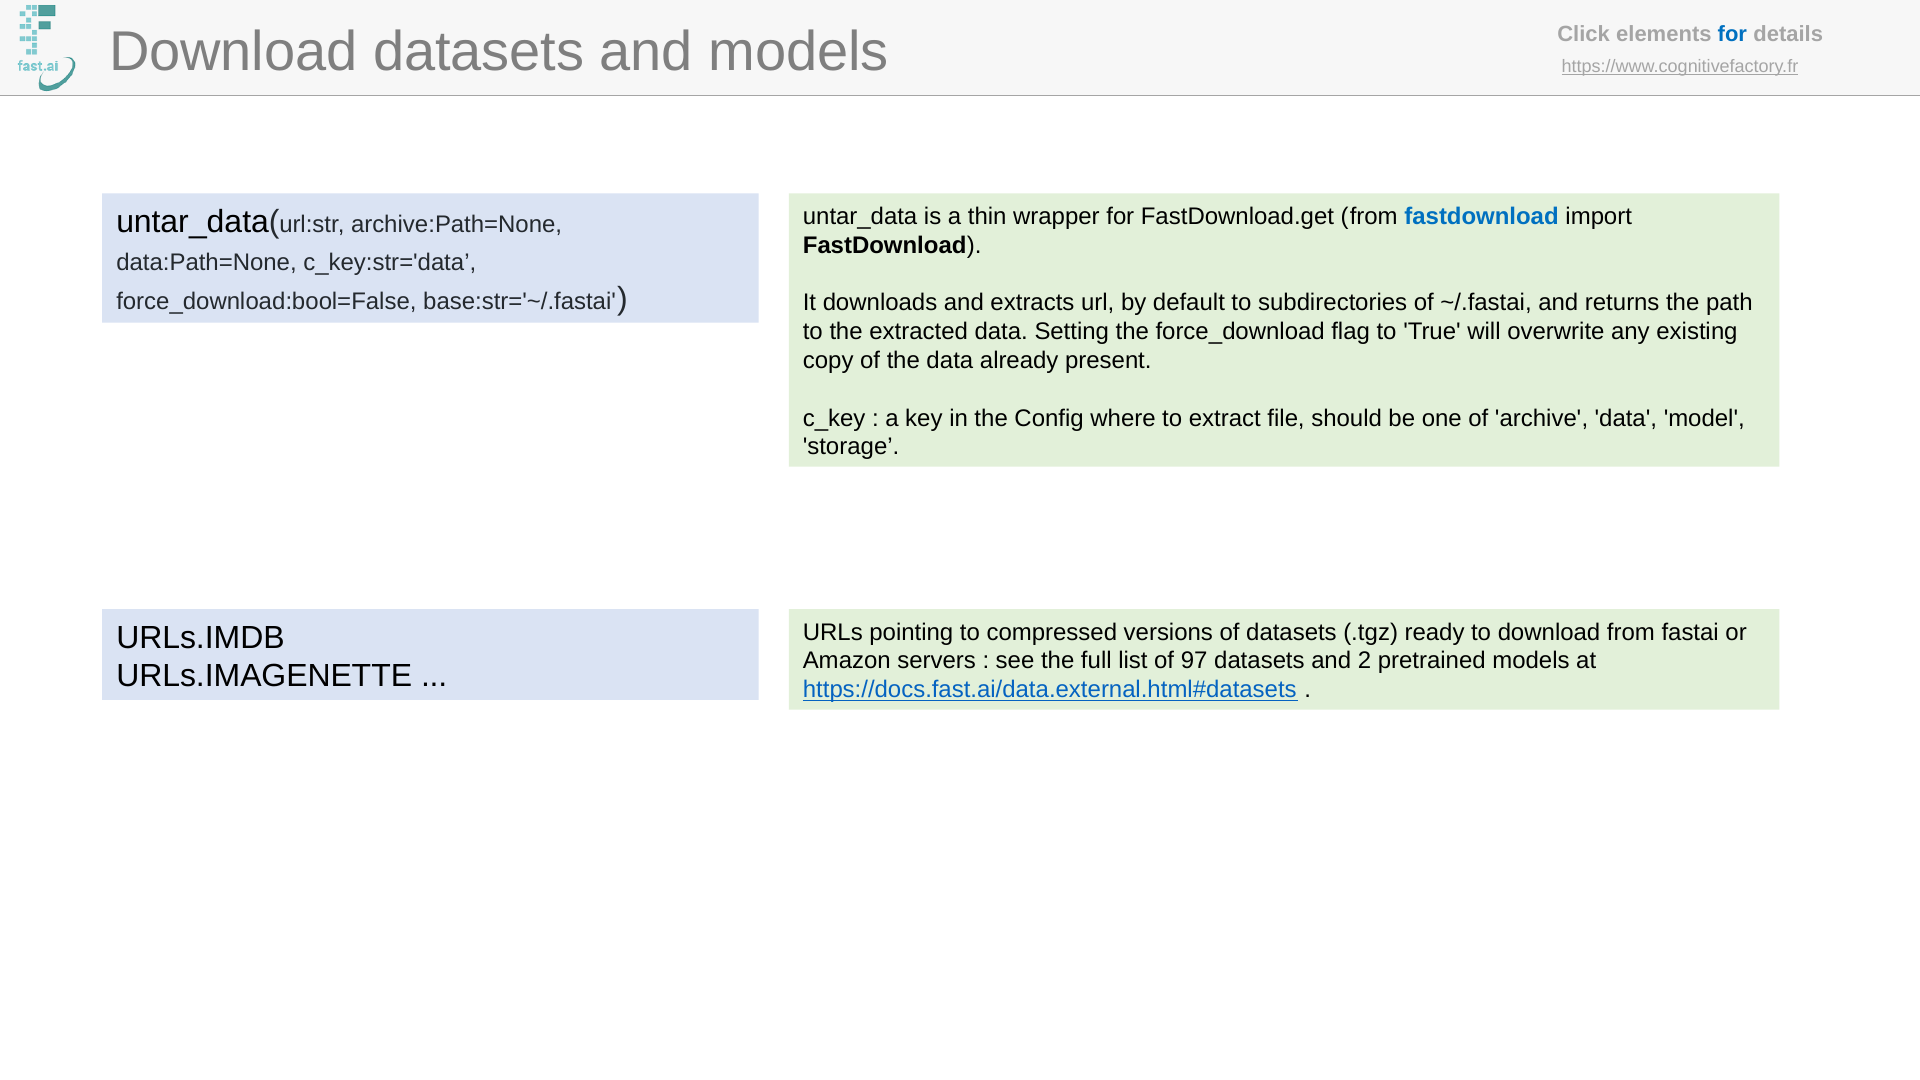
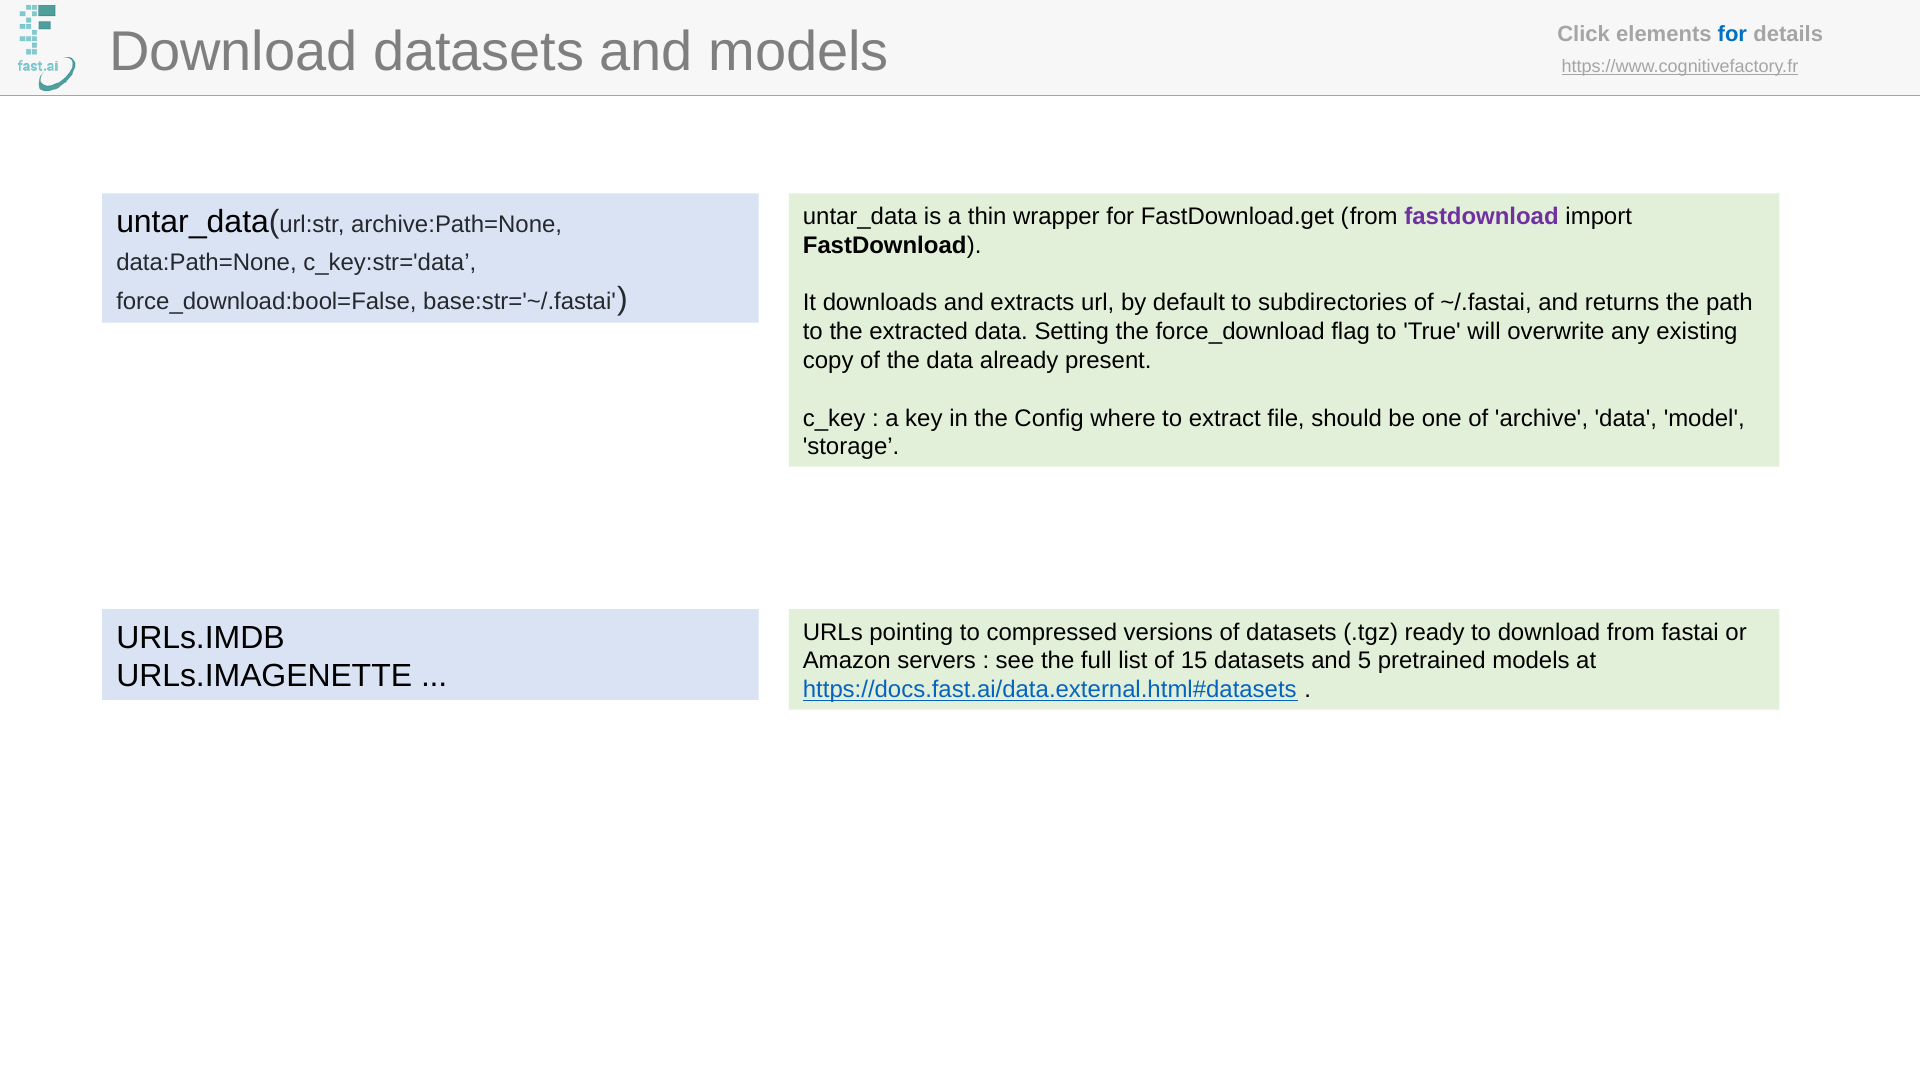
fastdownload colour: blue -> purple (1482, 217)
97: 97 -> 15 (1194, 661)
2: 2 -> 5 (1364, 661)
